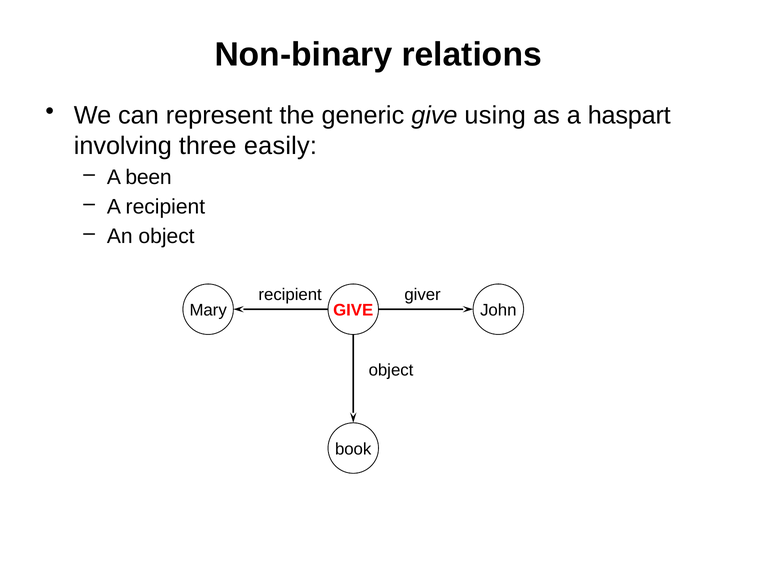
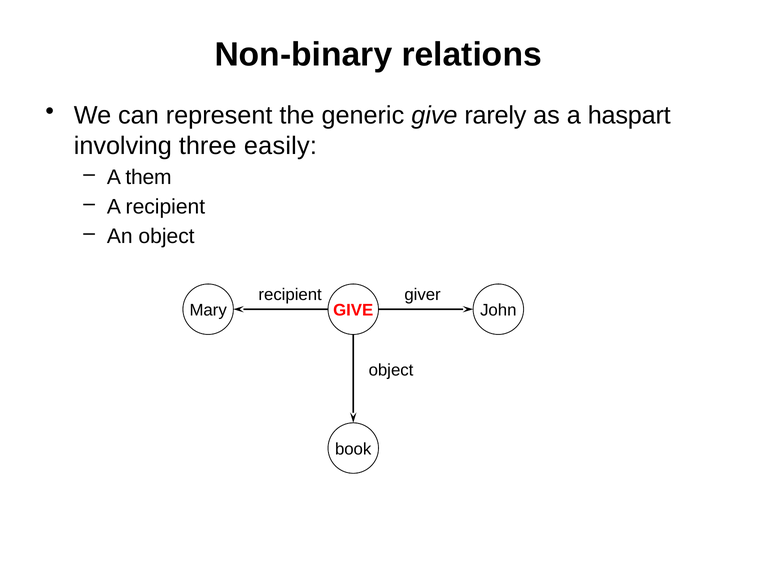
using: using -> rarely (495, 115)
been: been -> them (149, 177)
